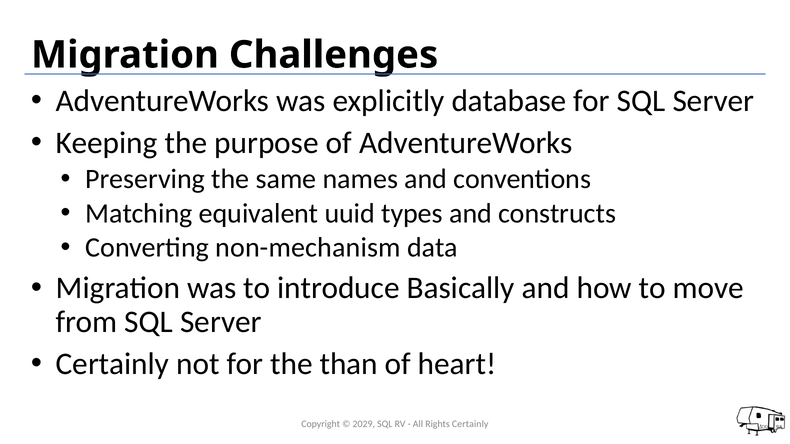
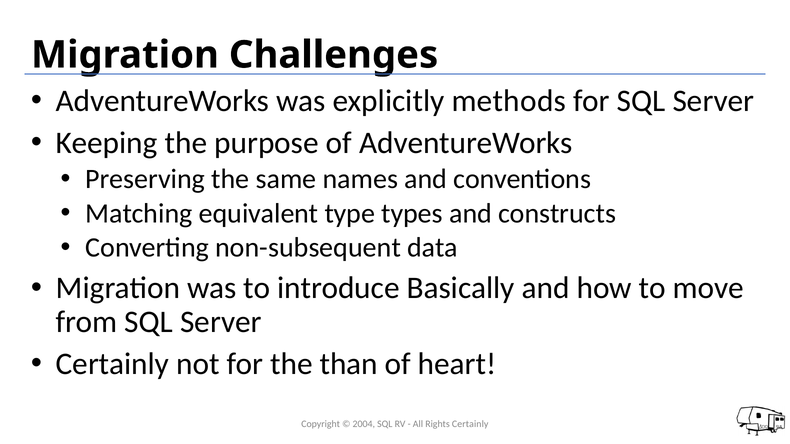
database: database -> methods (509, 101)
uuid: uuid -> type (350, 213)
non-mechanism: non-mechanism -> non-subsequent (308, 248)
2029: 2029 -> 2004 (364, 424)
